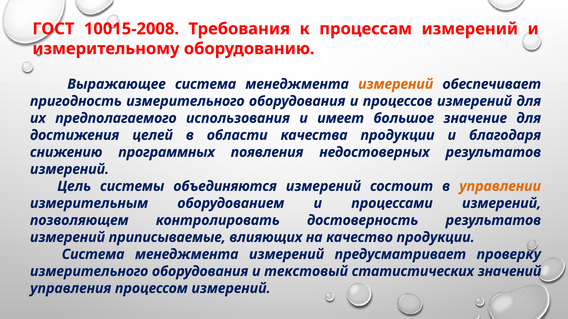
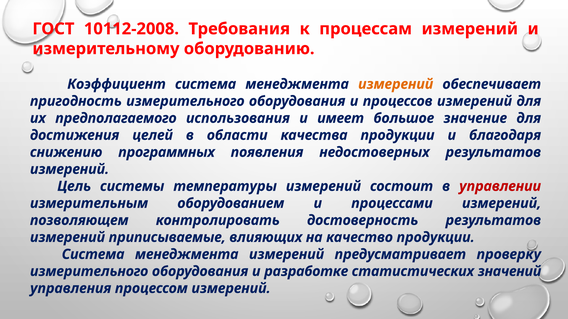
10015-2008: 10015-2008 -> 10112-2008 (131, 29)
Выражающее: Выражающее -> Коэффициент (117, 84)
объединяются: объединяются -> температуры (225, 187)
управлении colour: orange -> red (500, 187)
текстовый: текстовый -> разработке (306, 272)
